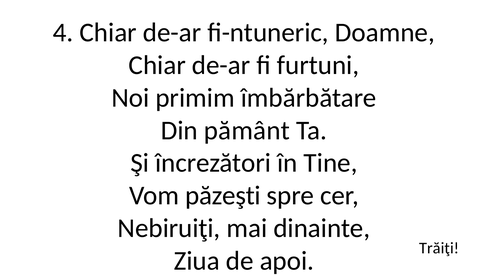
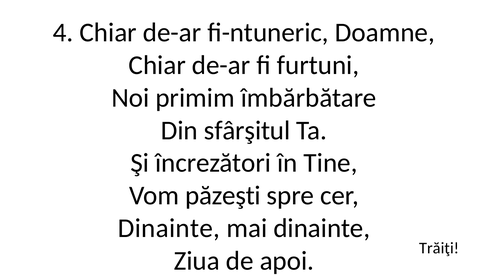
pământ: pământ -> sfârşitul (247, 130)
Nebiruiţi: Nebiruiţi -> Dinainte (169, 228)
